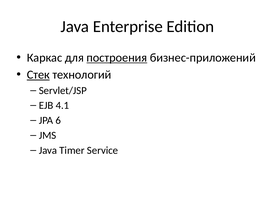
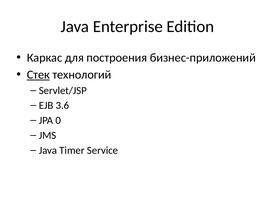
построения underline: present -> none (117, 58)
4.1: 4.1 -> 3.6 (62, 106)
6: 6 -> 0 (58, 121)
